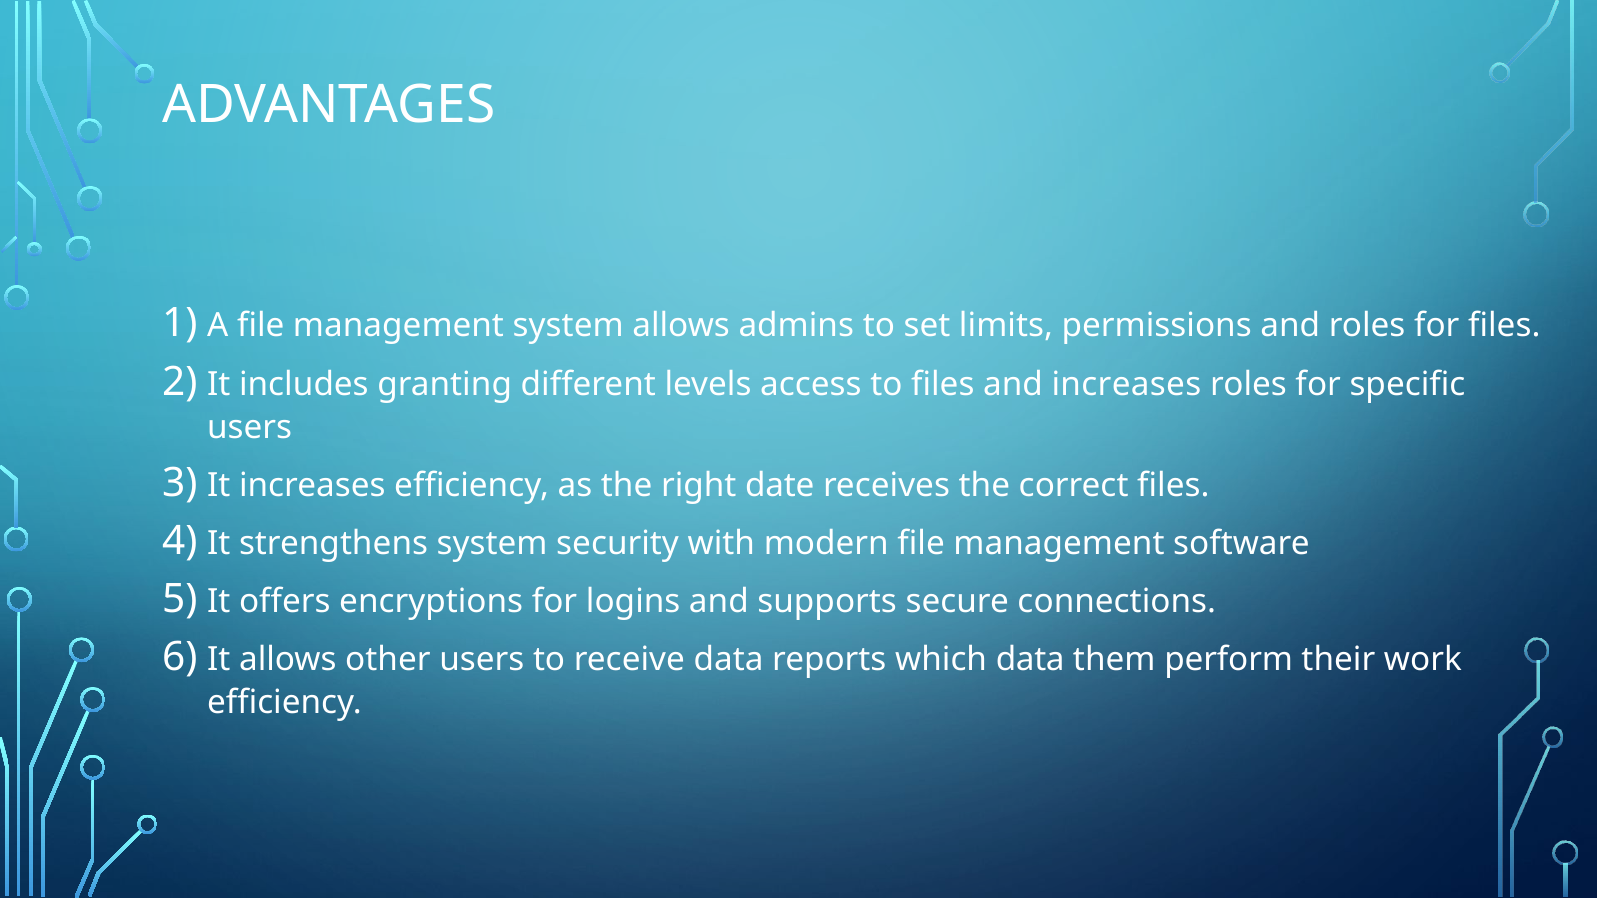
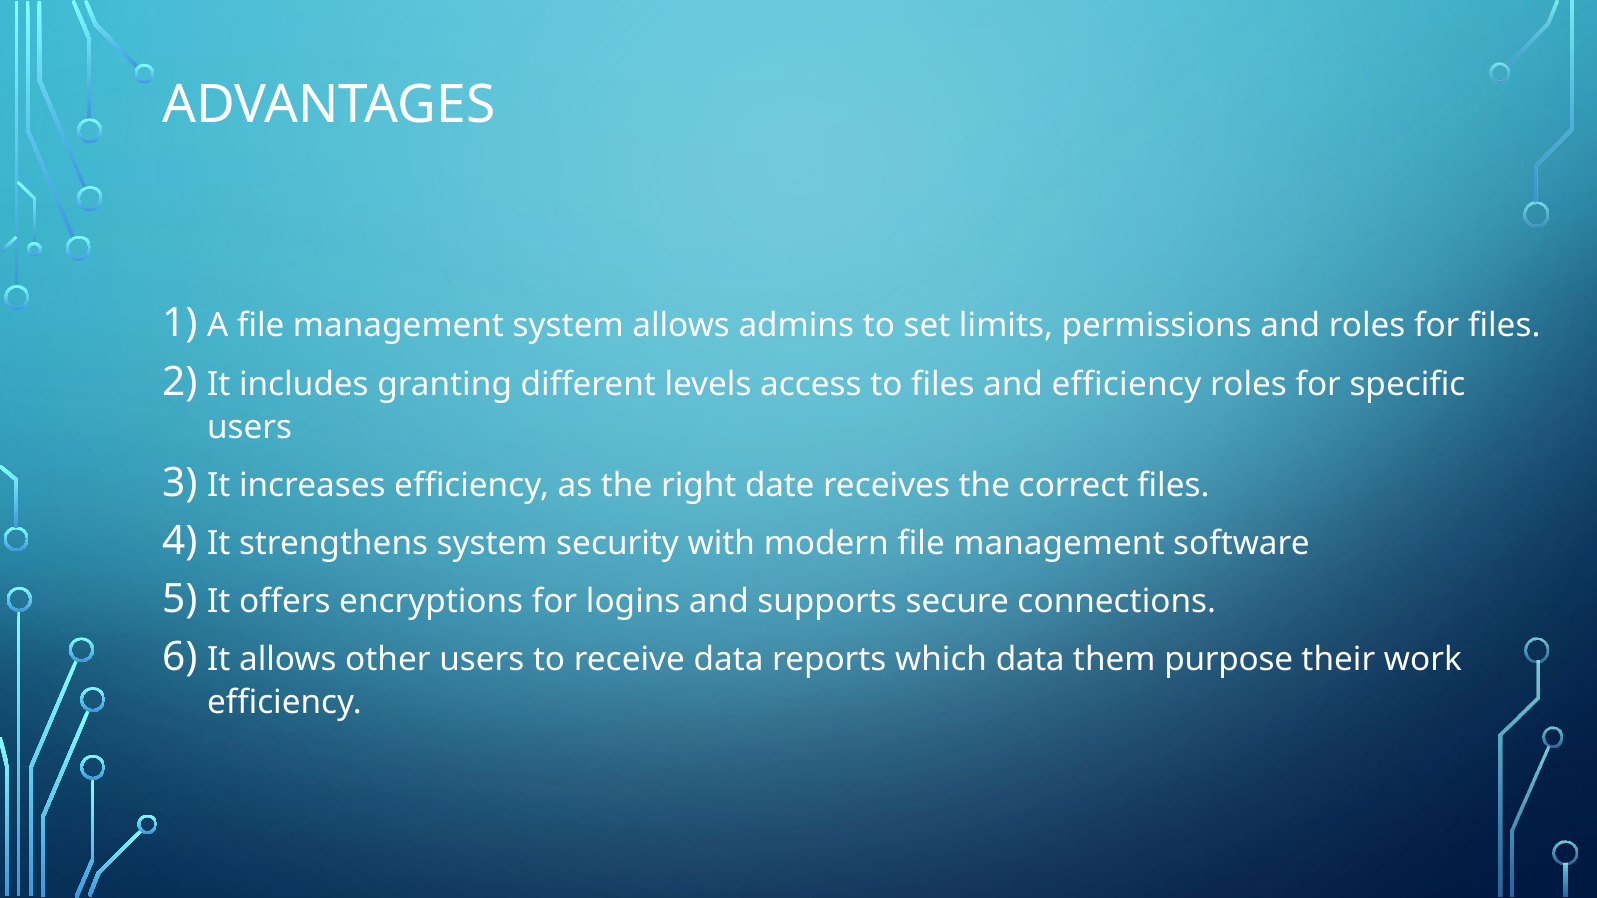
and increases: increases -> efficiency (1126, 384)
perform: perform -> purpose (1229, 659)
